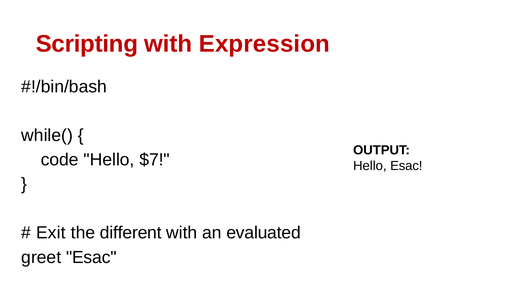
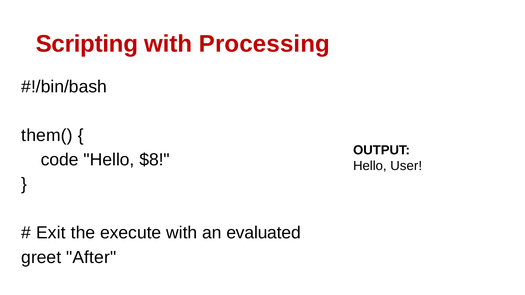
Expression: Expression -> Processing (264, 44)
while(: while( -> them( (47, 136)
$7: $7 -> $8 (155, 160)
Hello Esac: Esac -> User (406, 166)
different: different -> execute (131, 233)
greet Esac: Esac -> After (91, 258)
